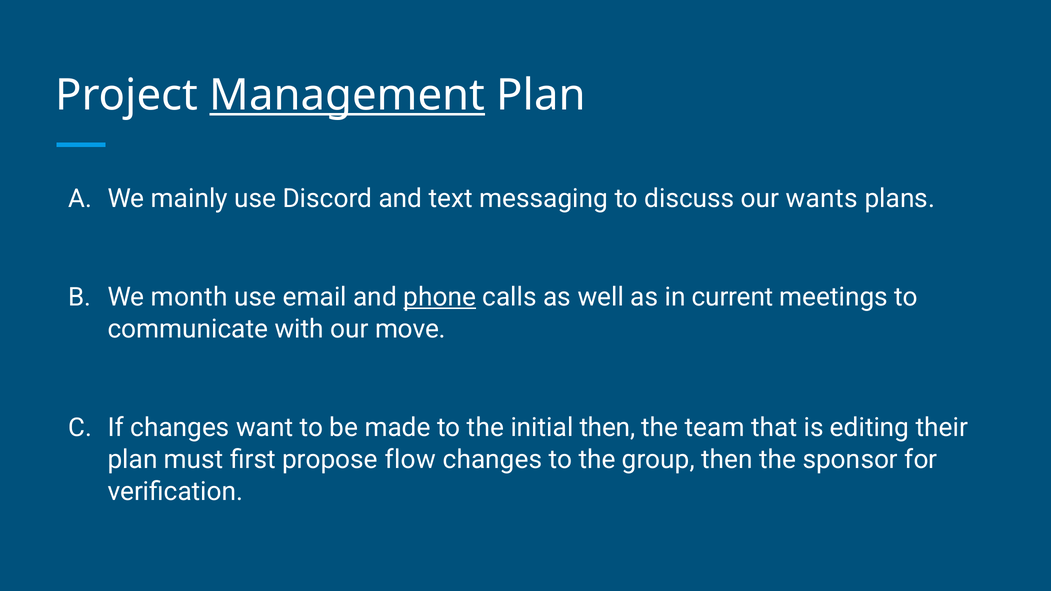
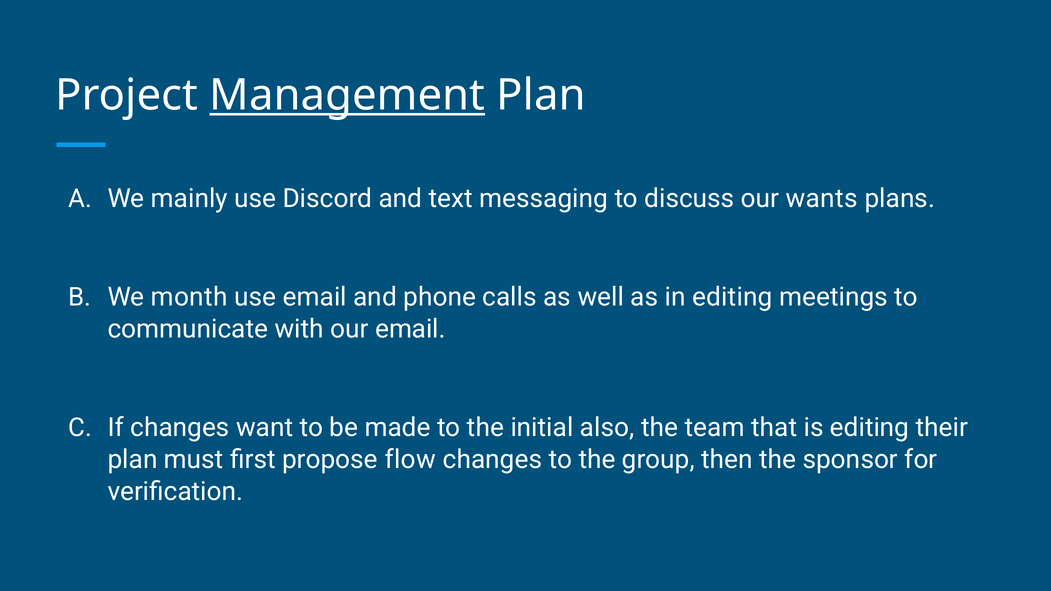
phone underline: present -> none (440, 297)
in current: current -> editing (732, 297)
our move: move -> email (410, 329)
initial then: then -> also (607, 428)
